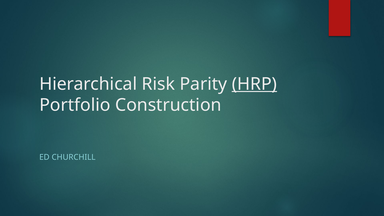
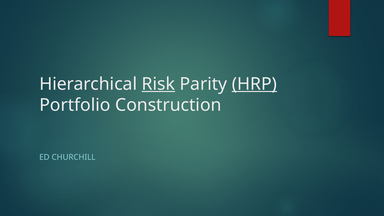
Risk underline: none -> present (158, 84)
